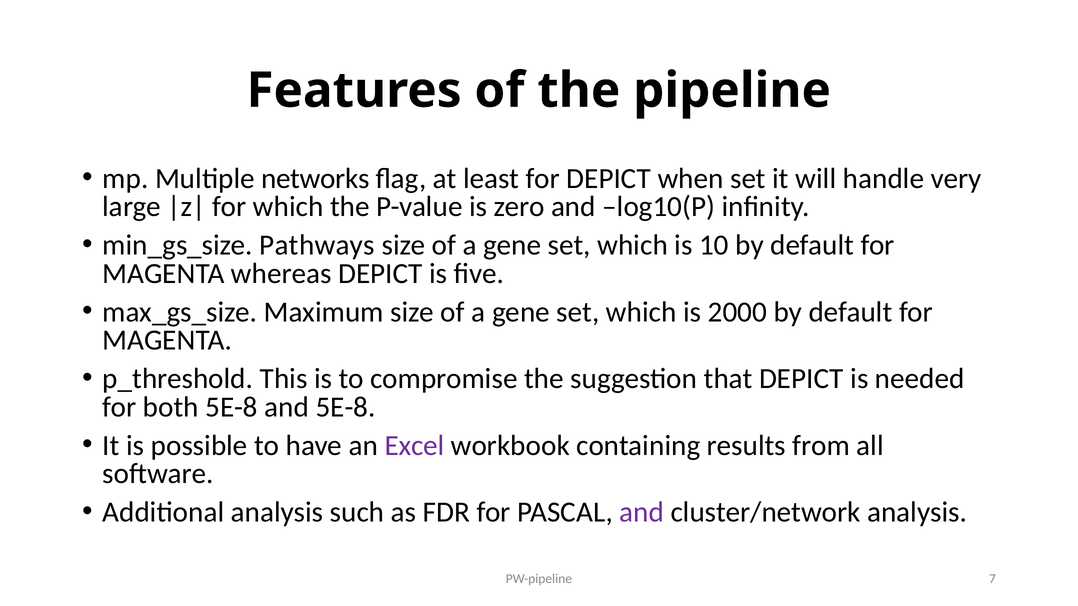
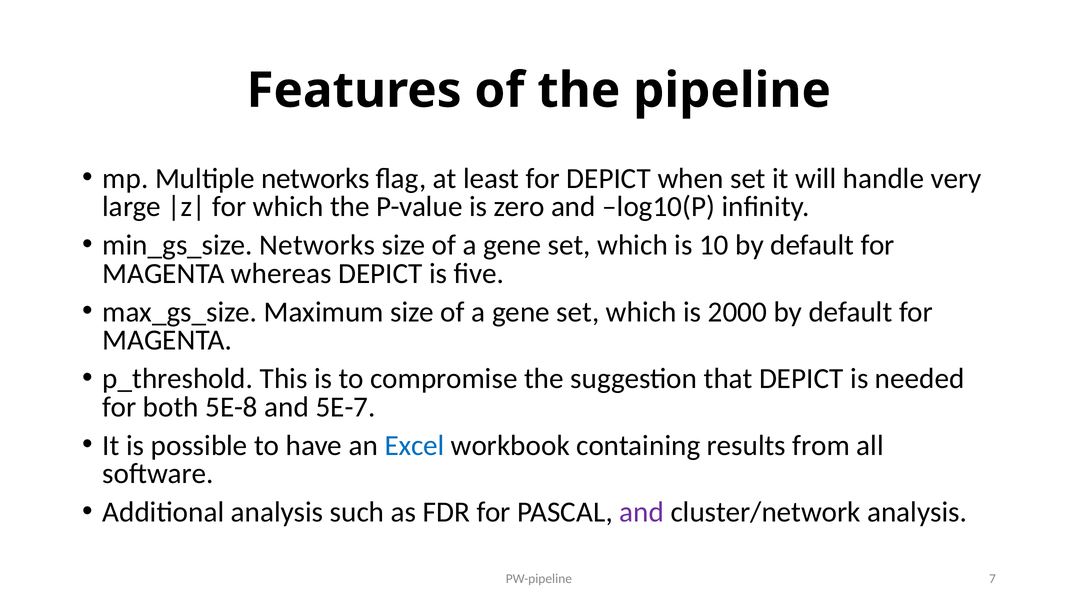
min_gs_size Pathways: Pathways -> Networks (317, 245)
and 5E-8: 5E-8 -> 5E-7 (346, 407)
Excel colour: purple -> blue (414, 446)
